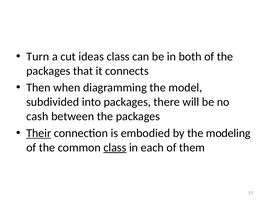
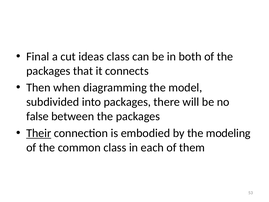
Turn: Turn -> Final (38, 56)
cash: cash -> false (37, 116)
class underline: present -> none (115, 147)
